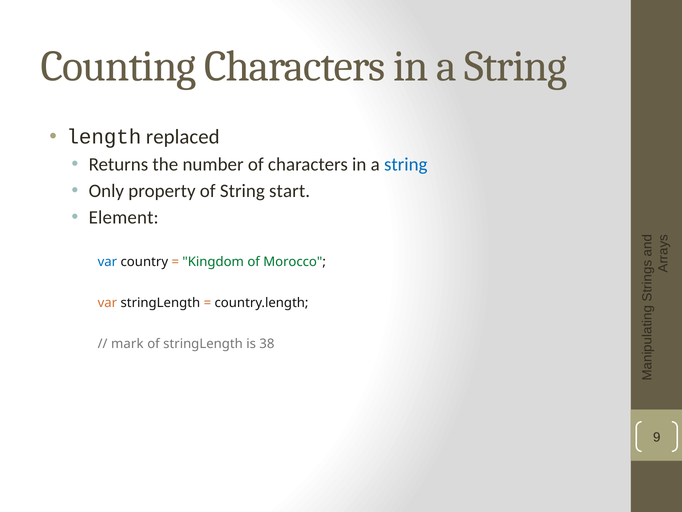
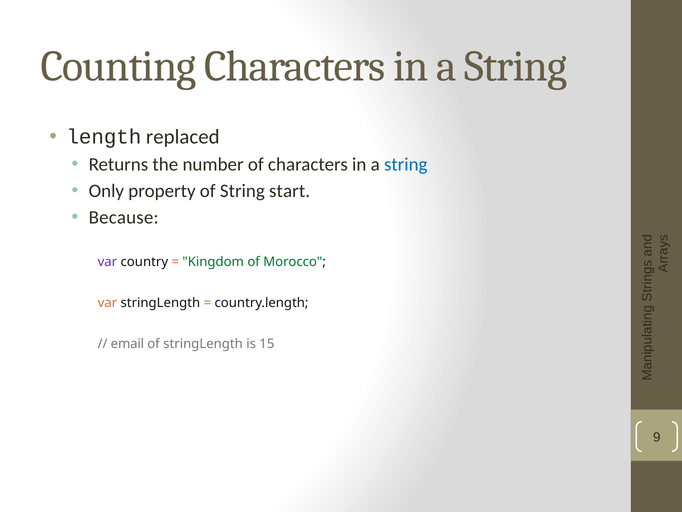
Element: Element -> Because (124, 217)
var colour: blue -> purple (107, 262)
mark: mark -> email (127, 343)
38: 38 -> 15 (267, 343)
